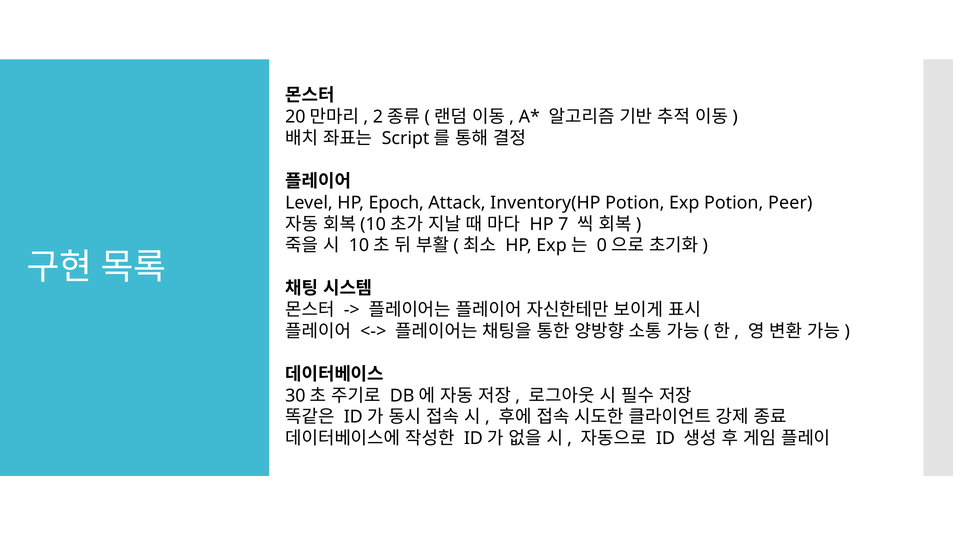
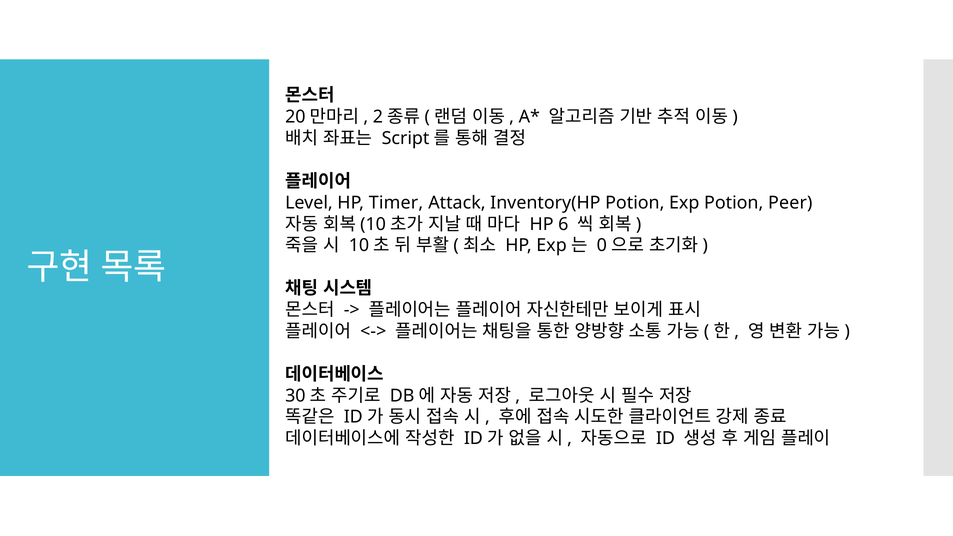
Epoch: Epoch -> Timer (396, 203)
7: 7 -> 6 (563, 224)
